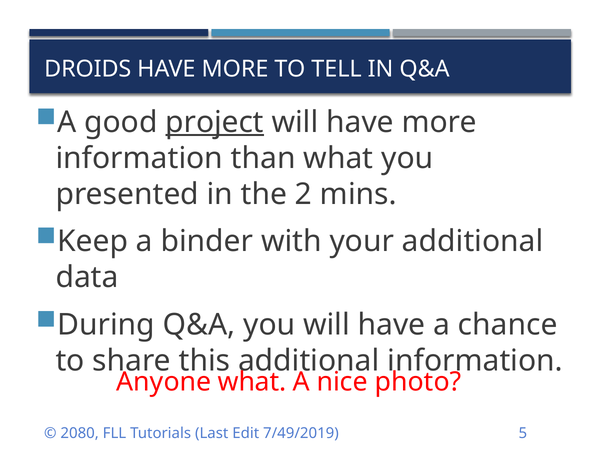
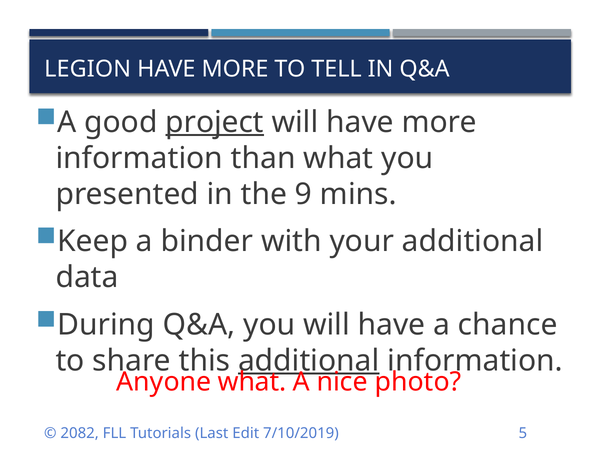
DROIDS: DROIDS -> LEGION (88, 69)
2: 2 -> 9 (304, 194)
additional underline: none -> present (309, 361)
2080: 2080 -> 2082 (80, 433)
7/49/2019: 7/49/2019 -> 7/10/2019 (301, 433)
